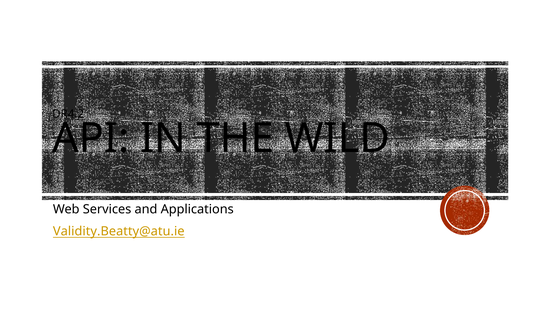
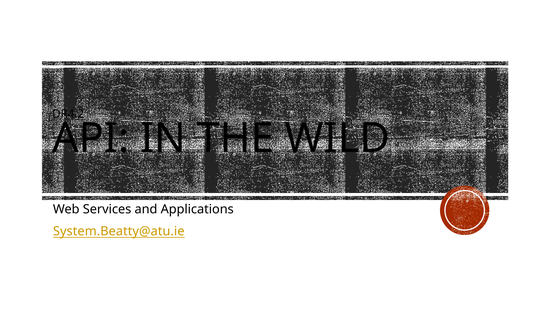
Validity.Beatty@atu.ie: Validity.Beatty@atu.ie -> System.Beatty@atu.ie (119, 231)
